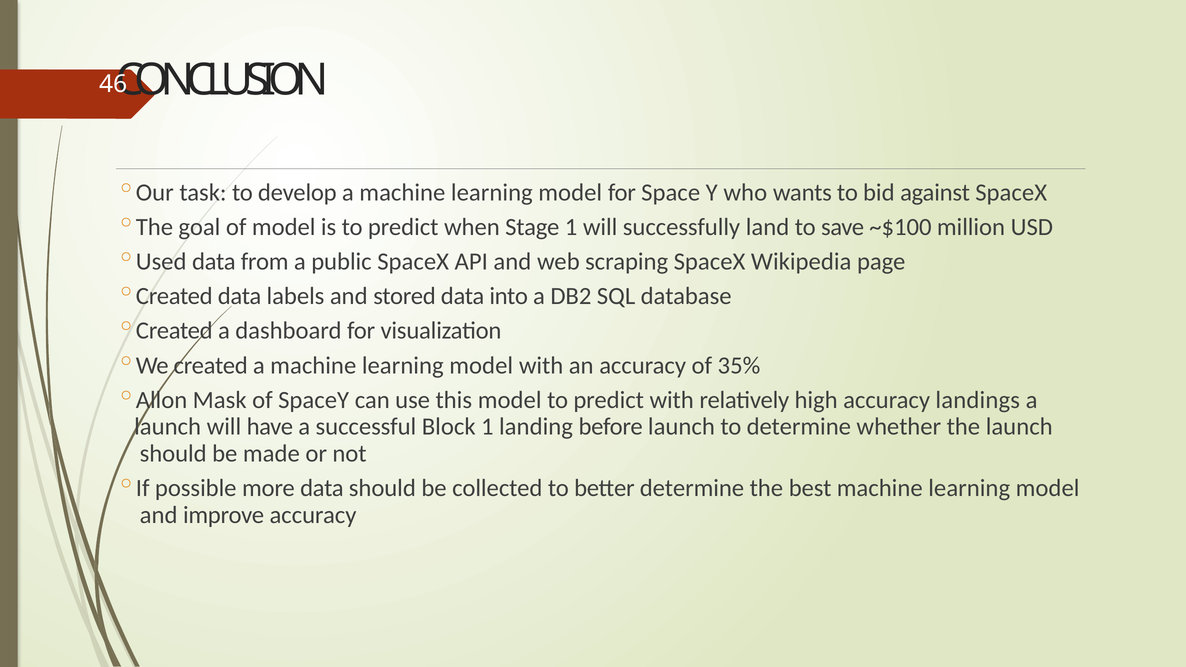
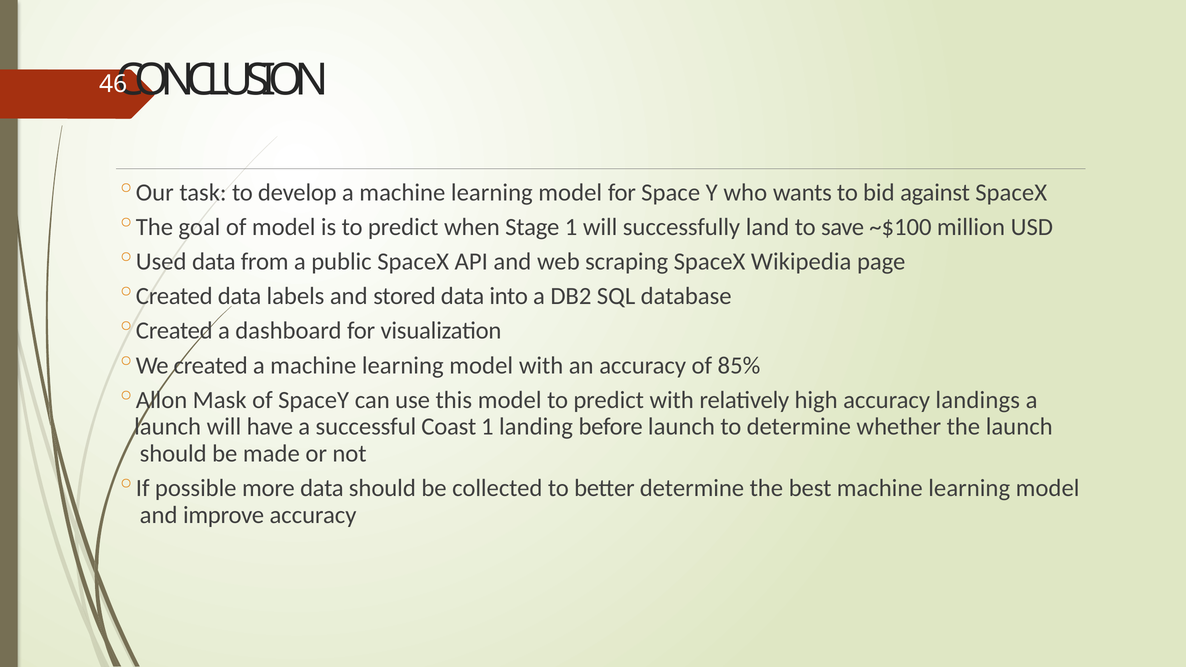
35%: 35% -> 85% (739, 366)
Block: Block -> Coast (449, 427)
